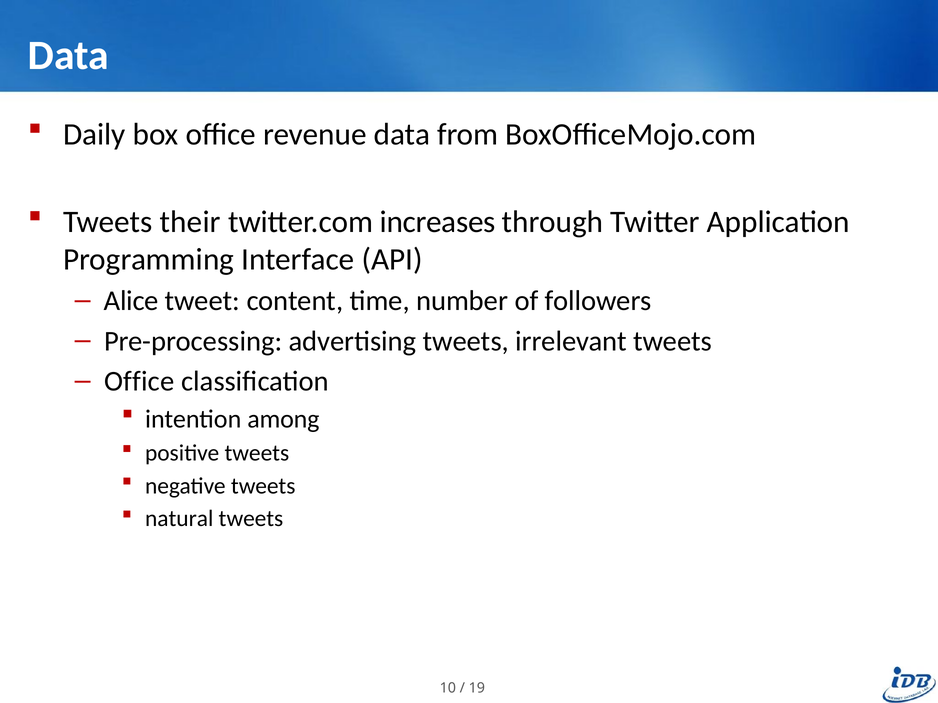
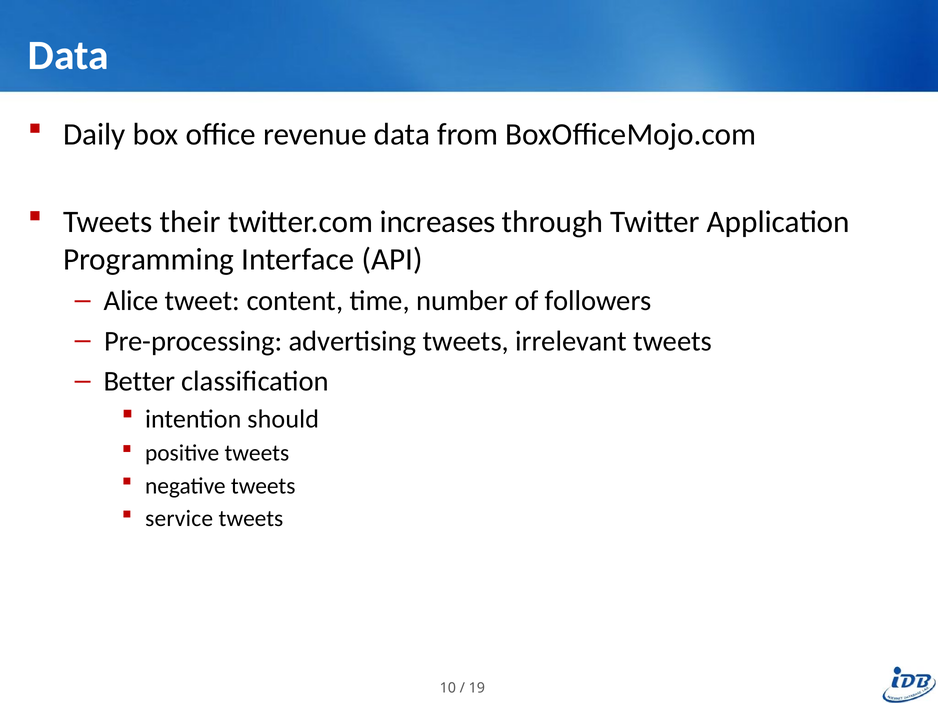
Office: Office -> Better (140, 381)
among: among -> should (283, 419)
natural: natural -> service (179, 519)
